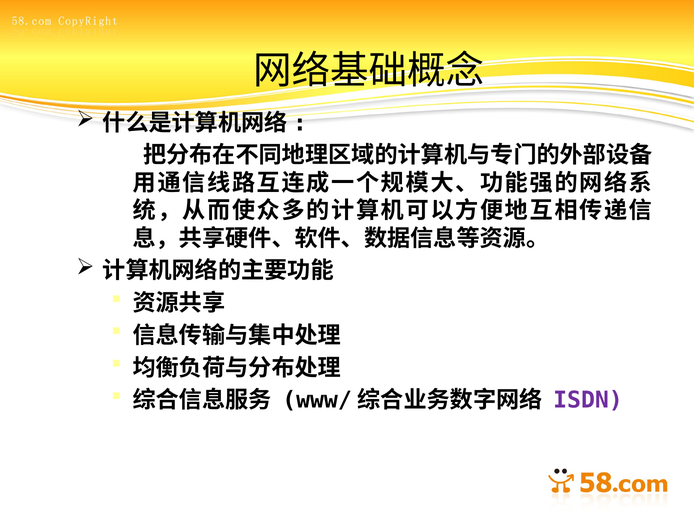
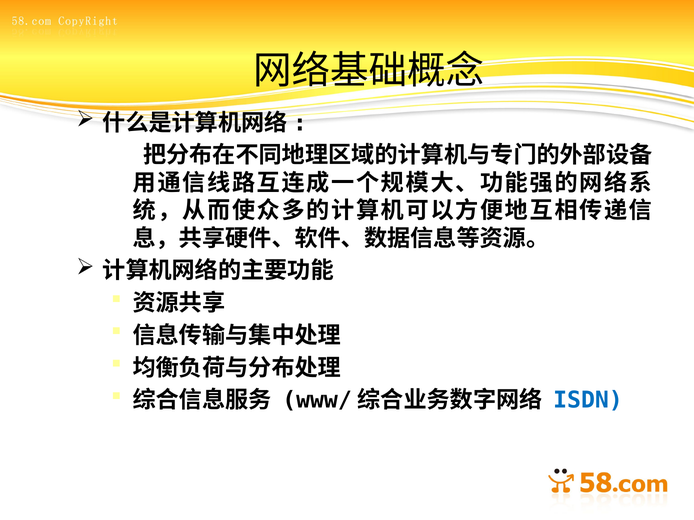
ISDN colour: purple -> blue (588, 401)
